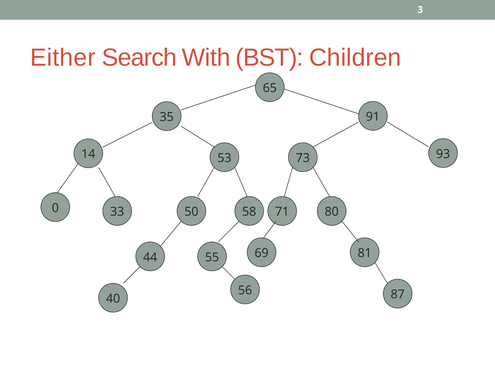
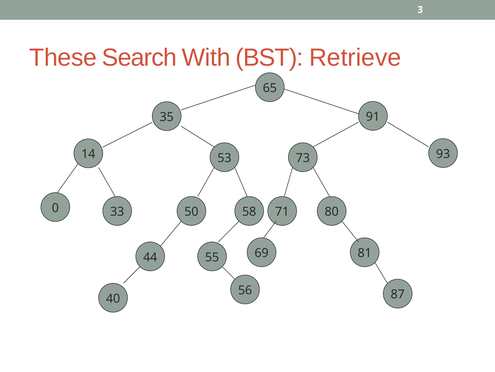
Either: Either -> These (63, 57)
Children: Children -> Retrieve (355, 57)
